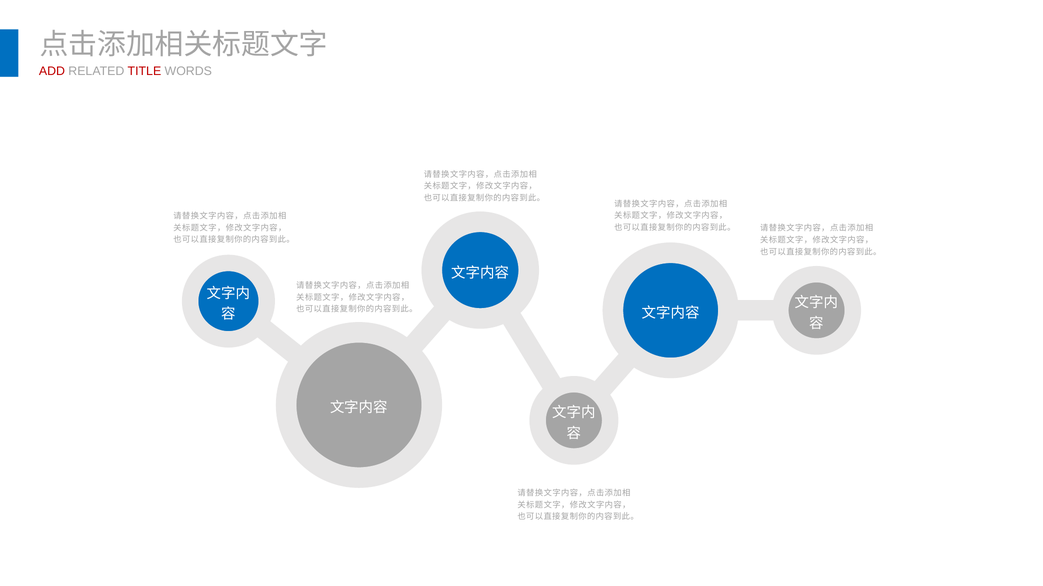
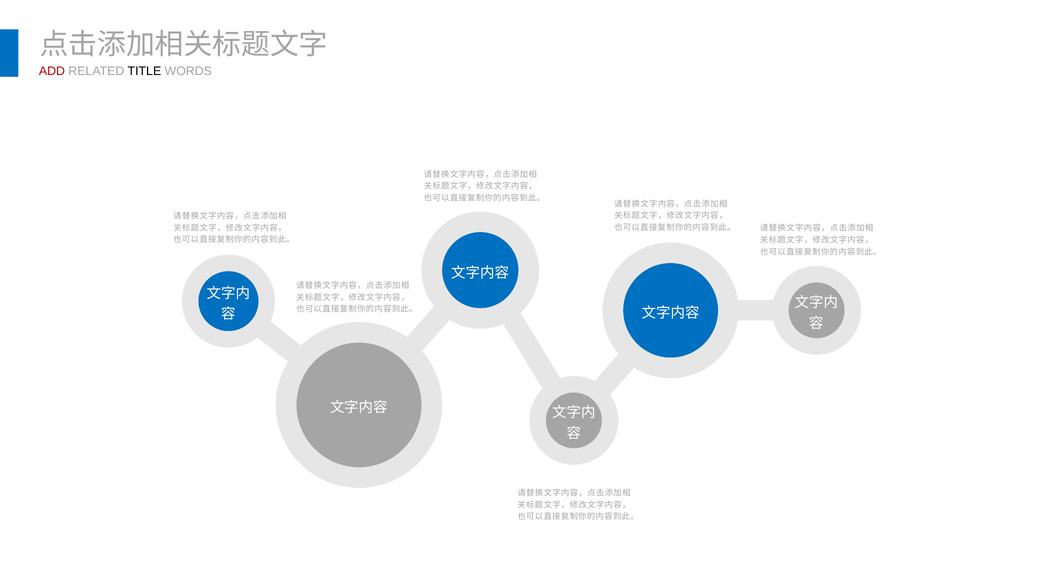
TITLE colour: red -> black (144, 71)
